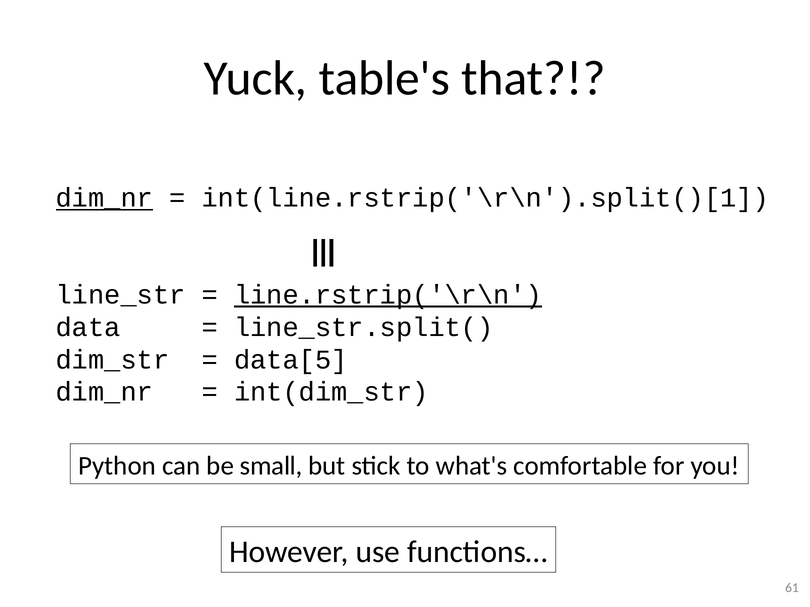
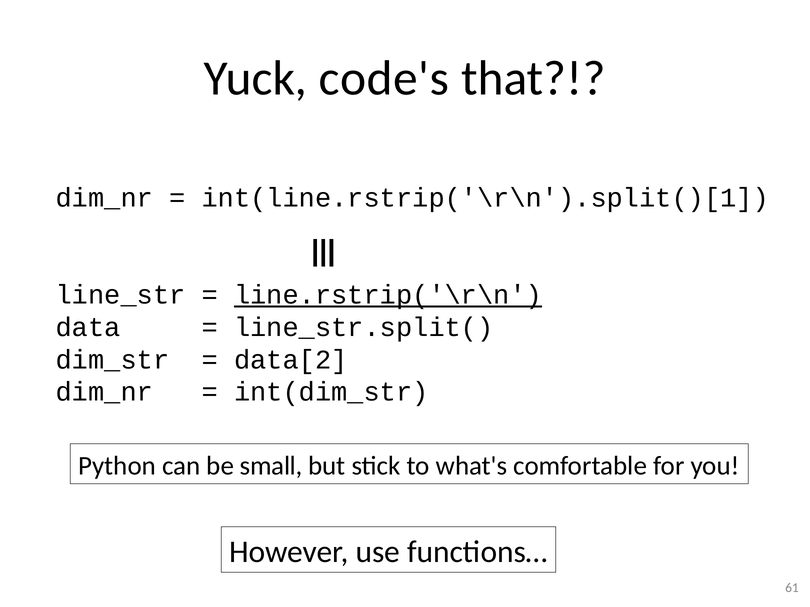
table's: table's -> code's (384, 78)
dim_nr underline: present -> none (104, 198)
data[5: data[5 -> data[2 (291, 360)
